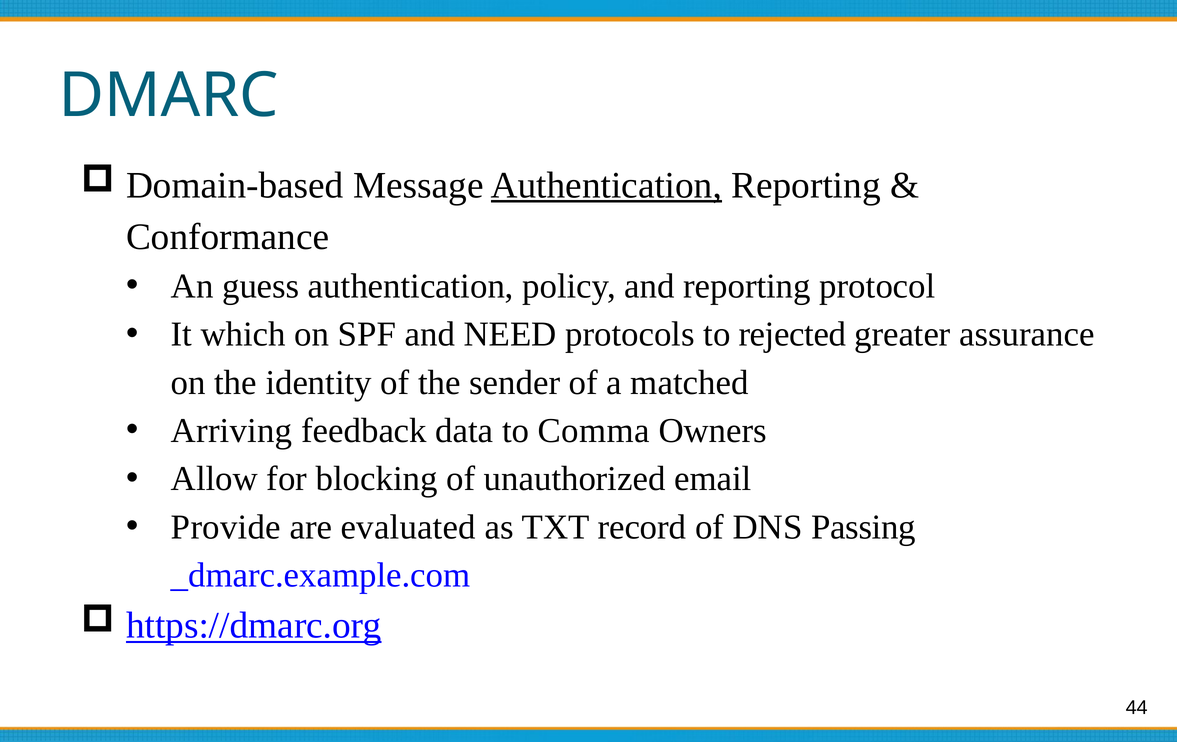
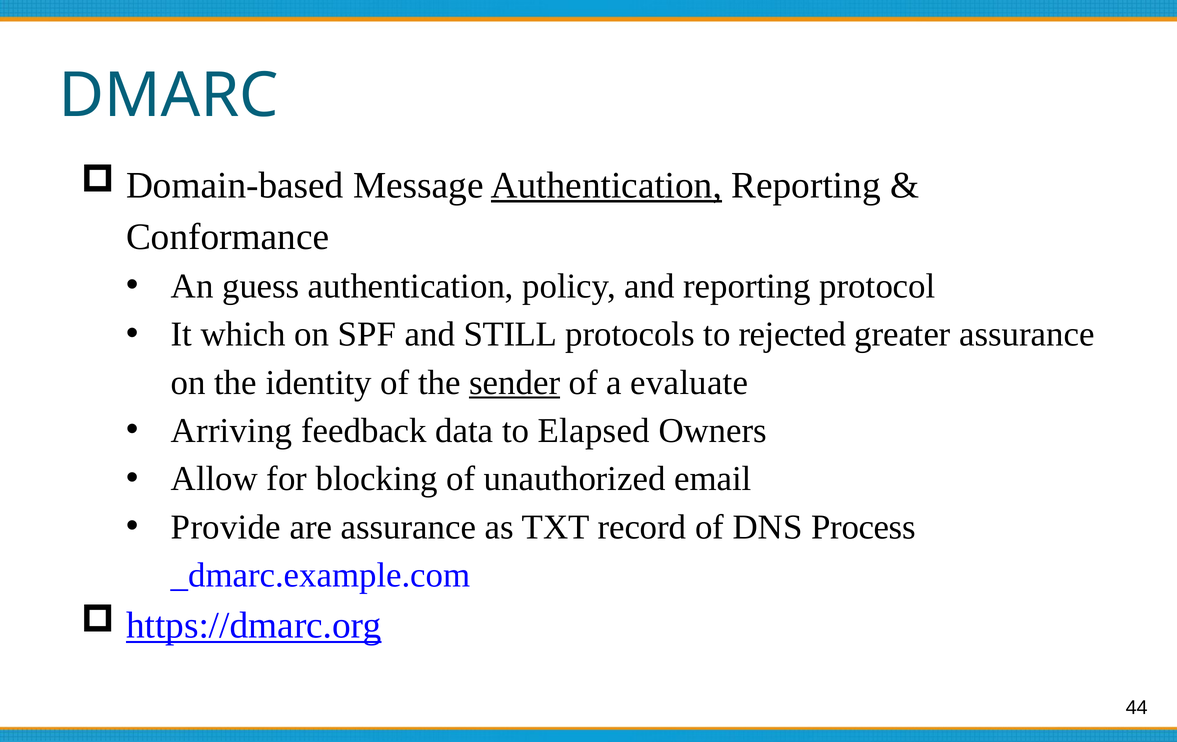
NEED: NEED -> STILL (510, 334)
sender underline: none -> present (515, 382)
matched: matched -> evaluate (689, 382)
Comma: Comma -> Elapsed (594, 431)
are evaluated: evaluated -> assurance (408, 527)
Passing: Passing -> Process (863, 527)
